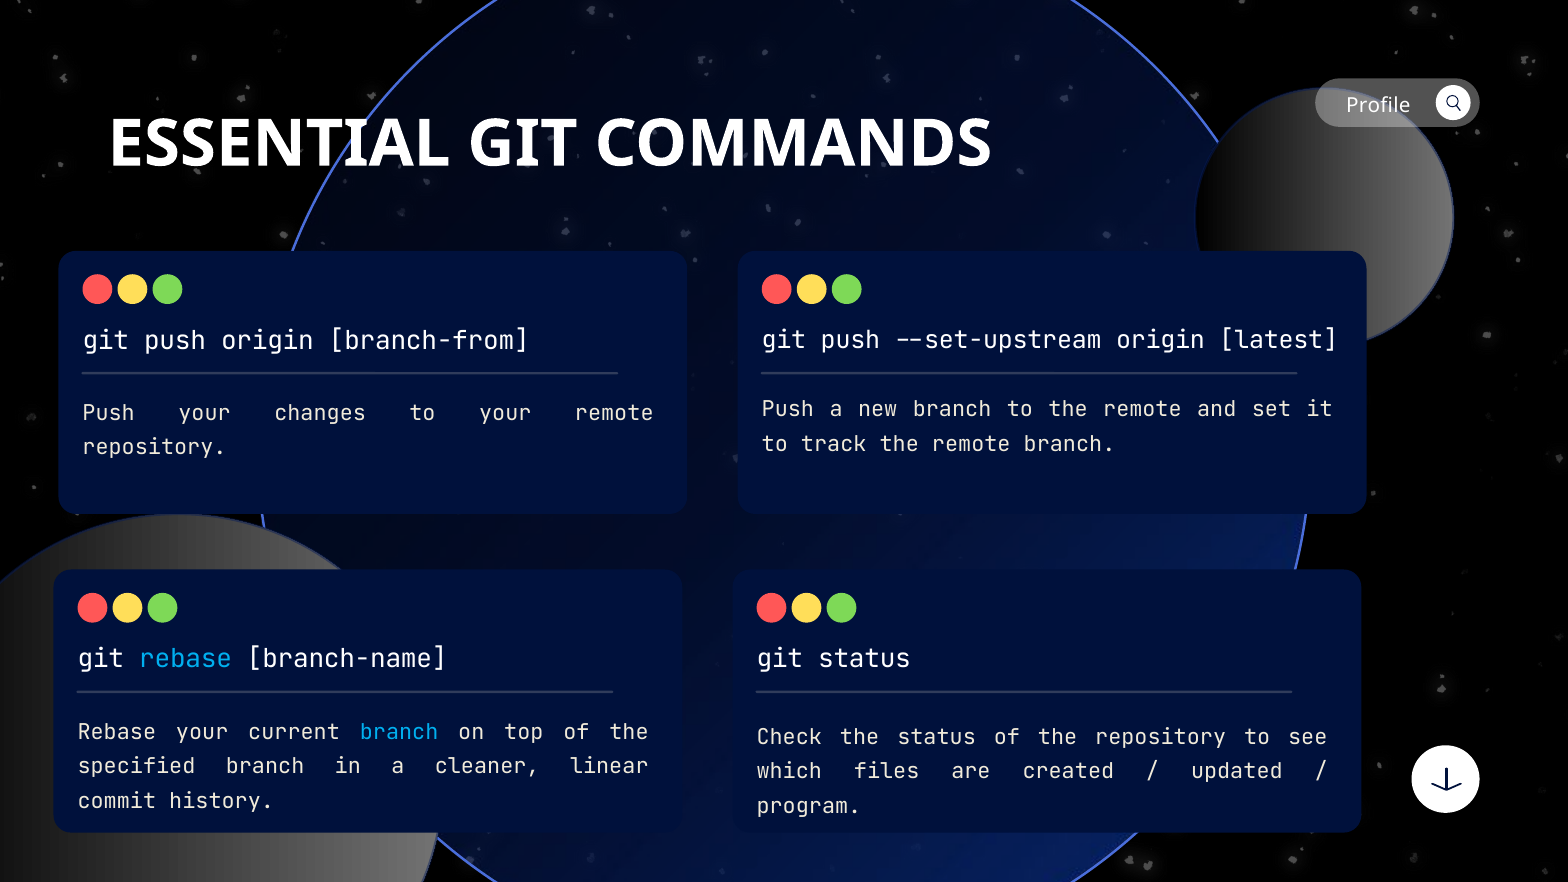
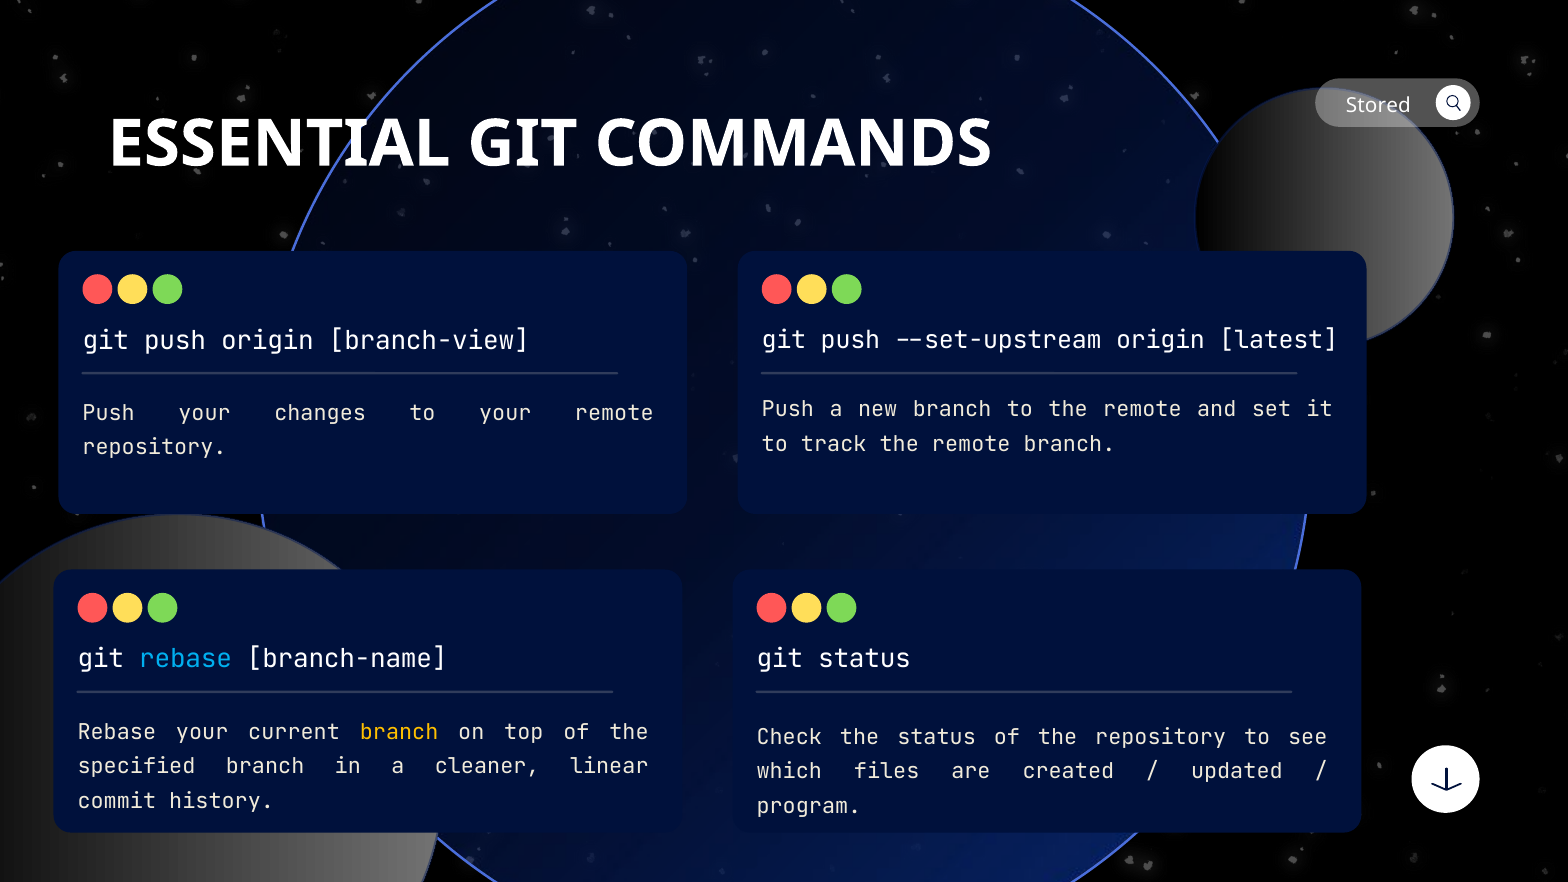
Profile: Profile -> Stored (1378, 106)
branch-from: branch-from -> branch-view (429, 341)
branch colour: light blue -> yellow (399, 732)
